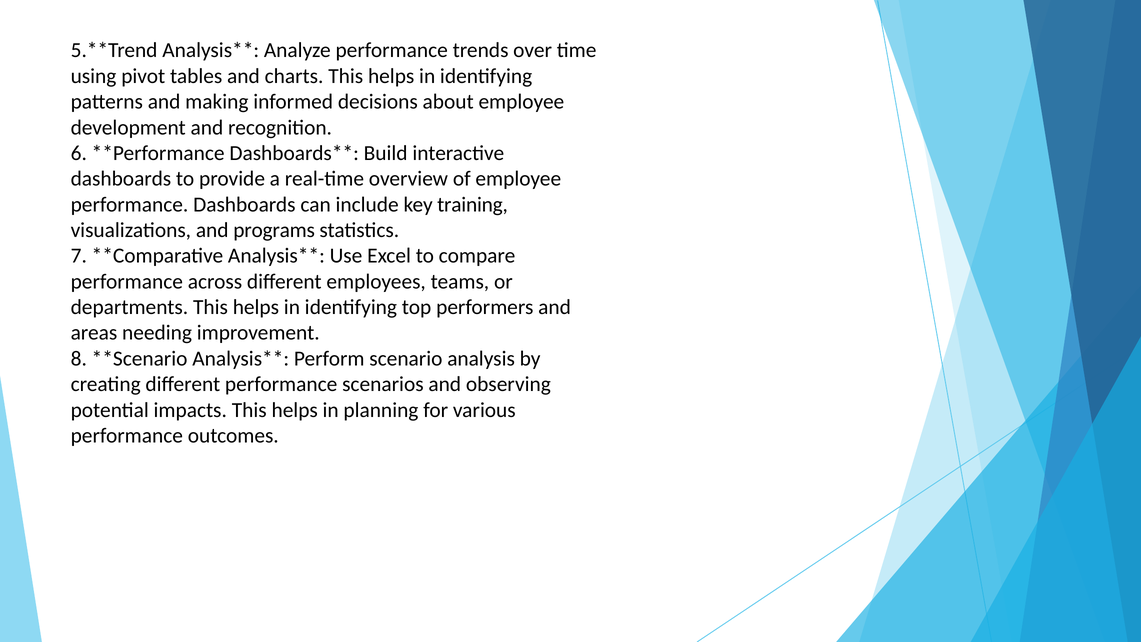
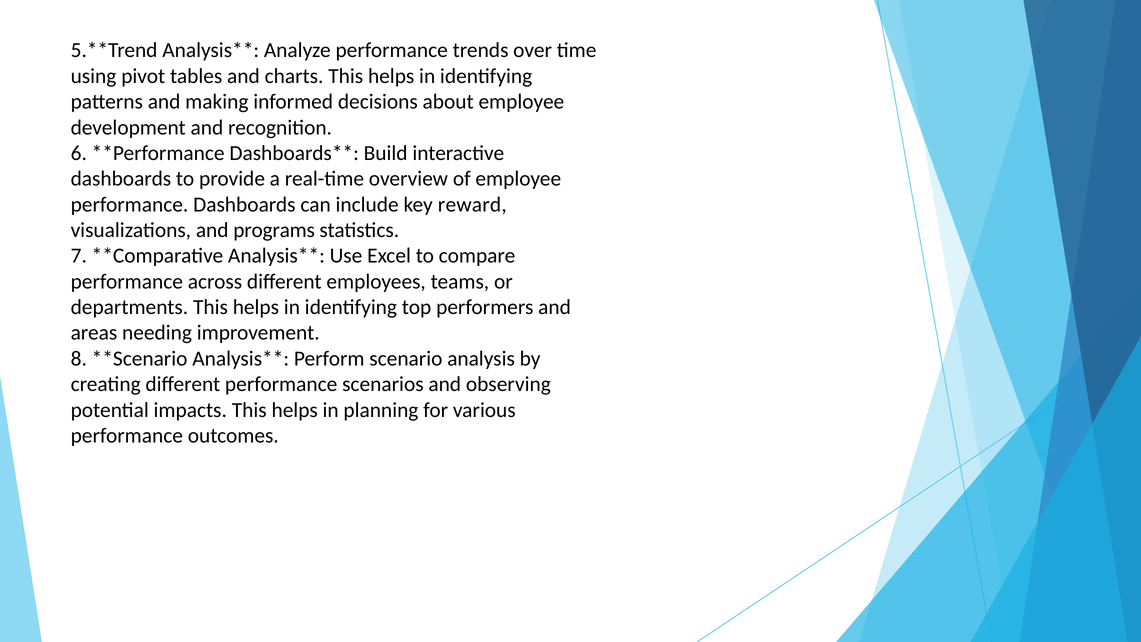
training: training -> reward (472, 204)
